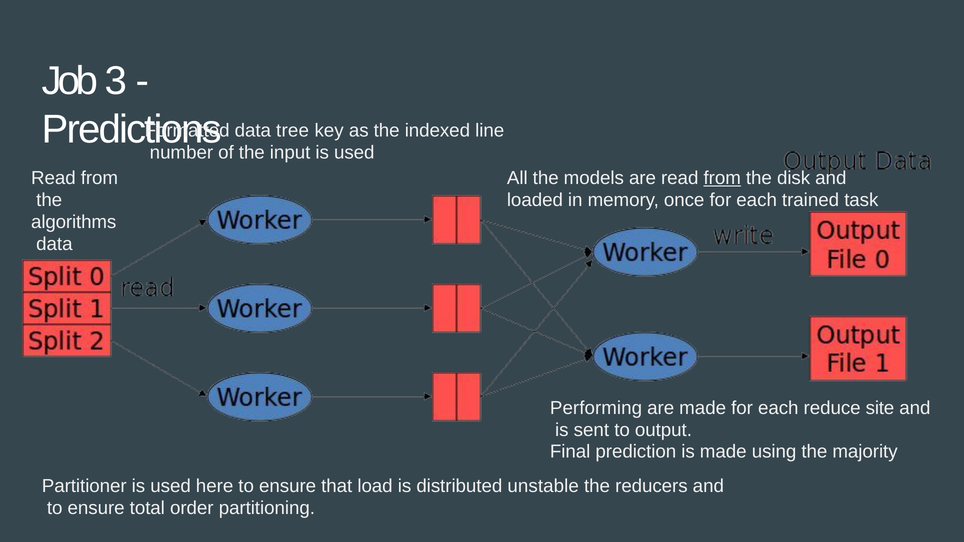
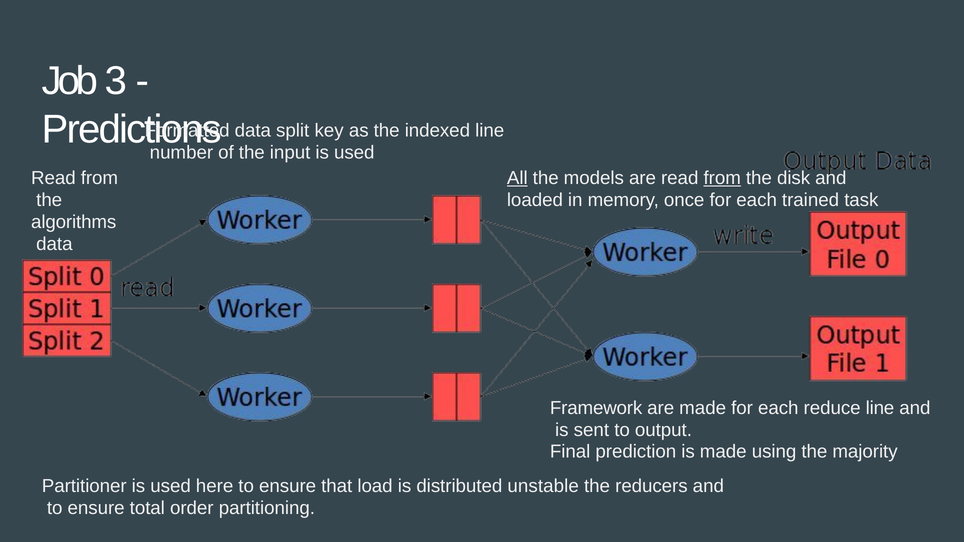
tree: tree -> split (293, 131)
All underline: none -> present (517, 178)
Performing: Performing -> Framework (596, 408)
reduce site: site -> line (880, 408)
